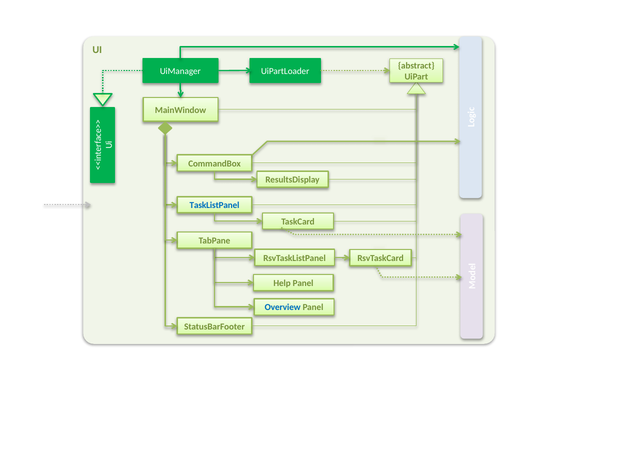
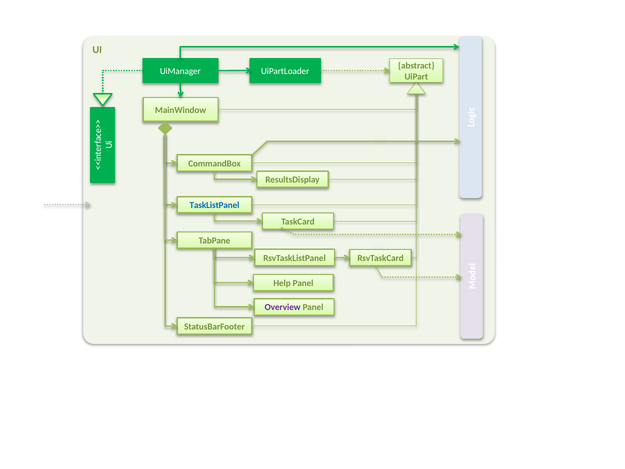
Overview colour: blue -> purple (283, 307)
